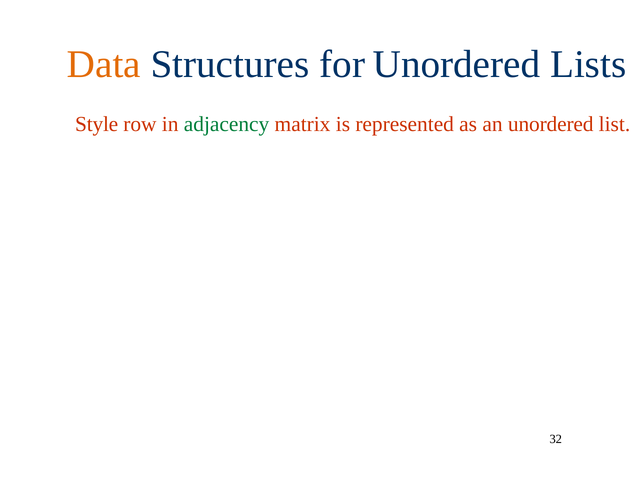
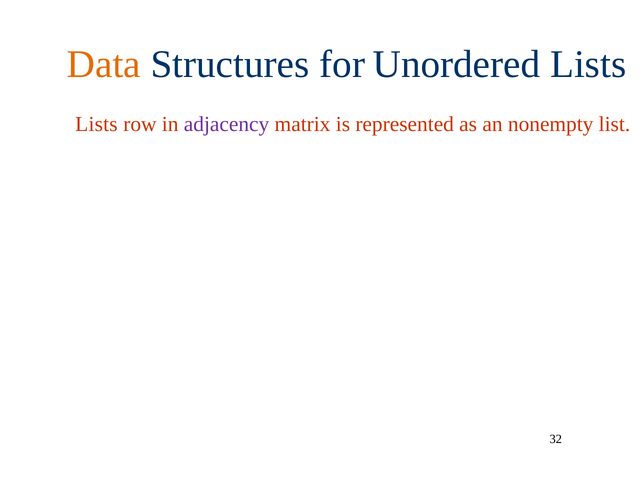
Style: Style -> Lists (96, 124)
adjacency colour: green -> purple (227, 124)
an unordered: unordered -> nonempty (551, 124)
